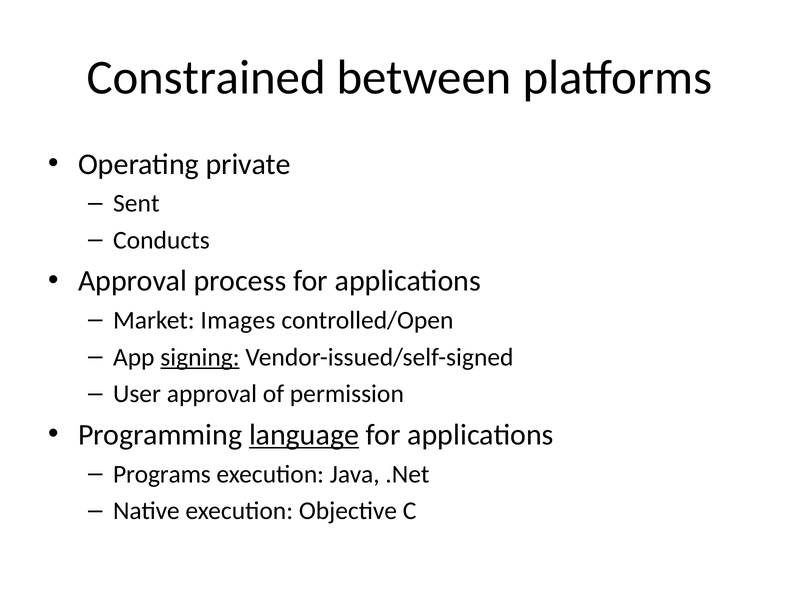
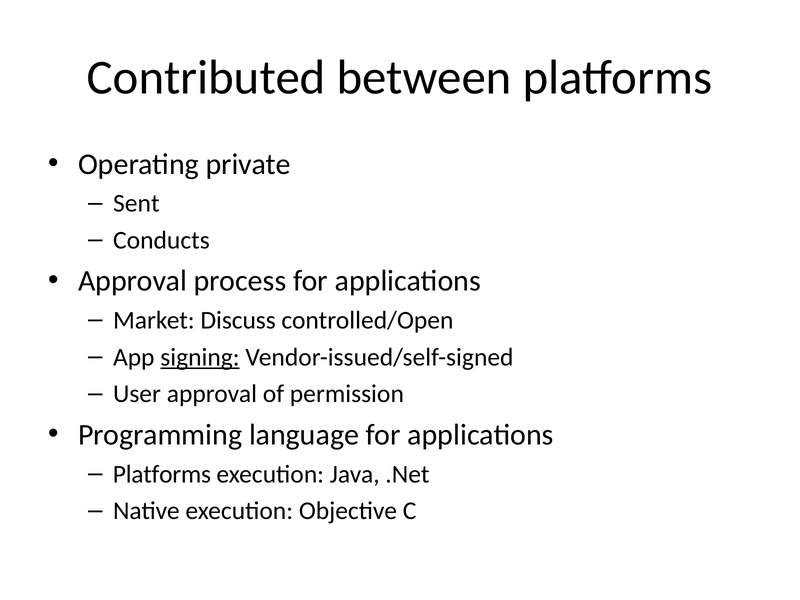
Constrained: Constrained -> Contributed (206, 77)
Images: Images -> Discuss (238, 320)
language underline: present -> none (304, 435)
Programs: Programs -> Platforms (162, 474)
